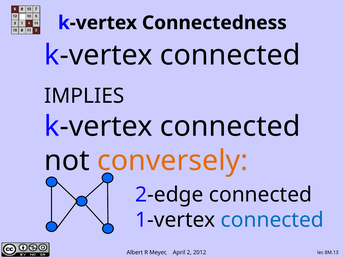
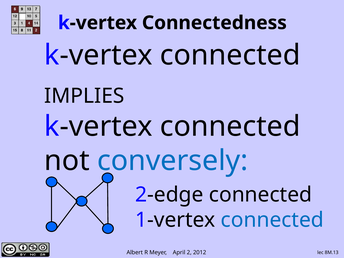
conversely colour: orange -> blue (173, 161)
